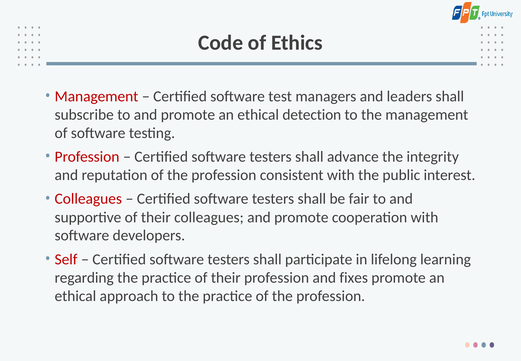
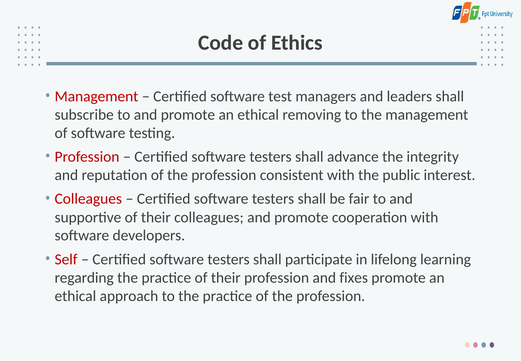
detection: detection -> removing (312, 115)
